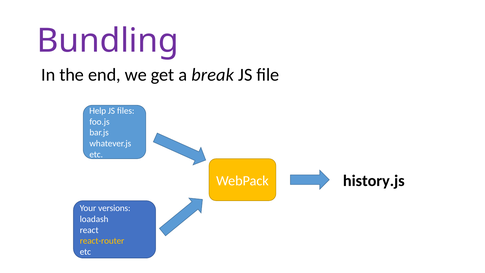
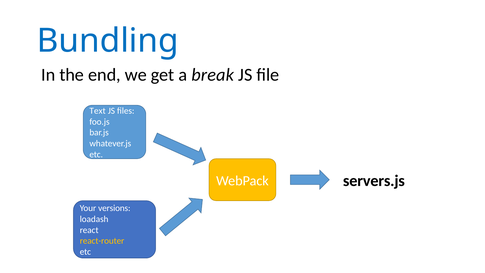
Bundling colour: purple -> blue (108, 41)
Help: Help -> Text (98, 111)
history.js: history.js -> servers.js (374, 181)
